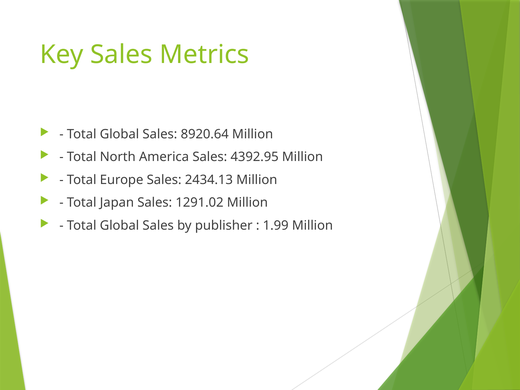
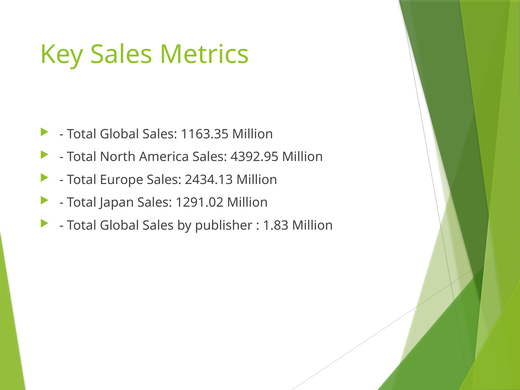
8920.64: 8920.64 -> 1163.35 (205, 134)
1.99: 1.99 -> 1.83 (276, 225)
